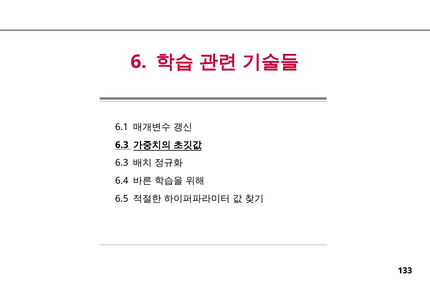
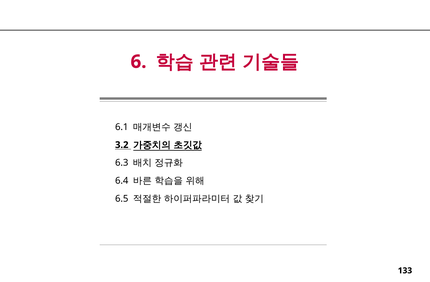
6.3: 6.3 -> 3.2 (122, 145)
